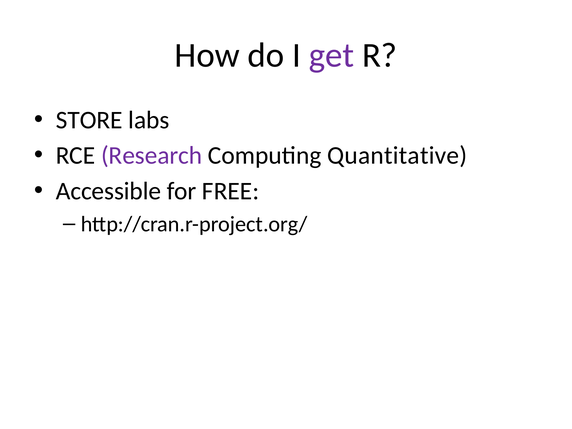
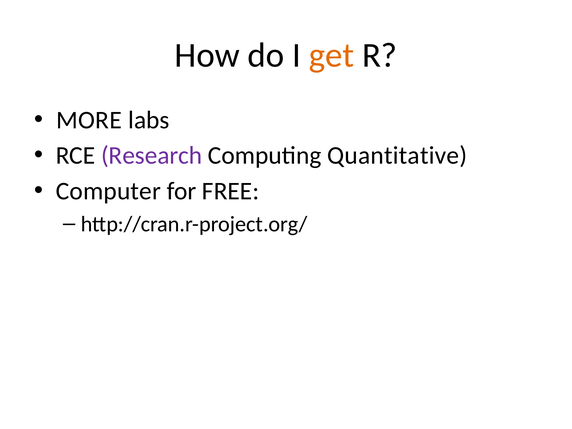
get colour: purple -> orange (332, 55)
STORE: STORE -> MORE (89, 120)
Accessible: Accessible -> Computer (108, 191)
